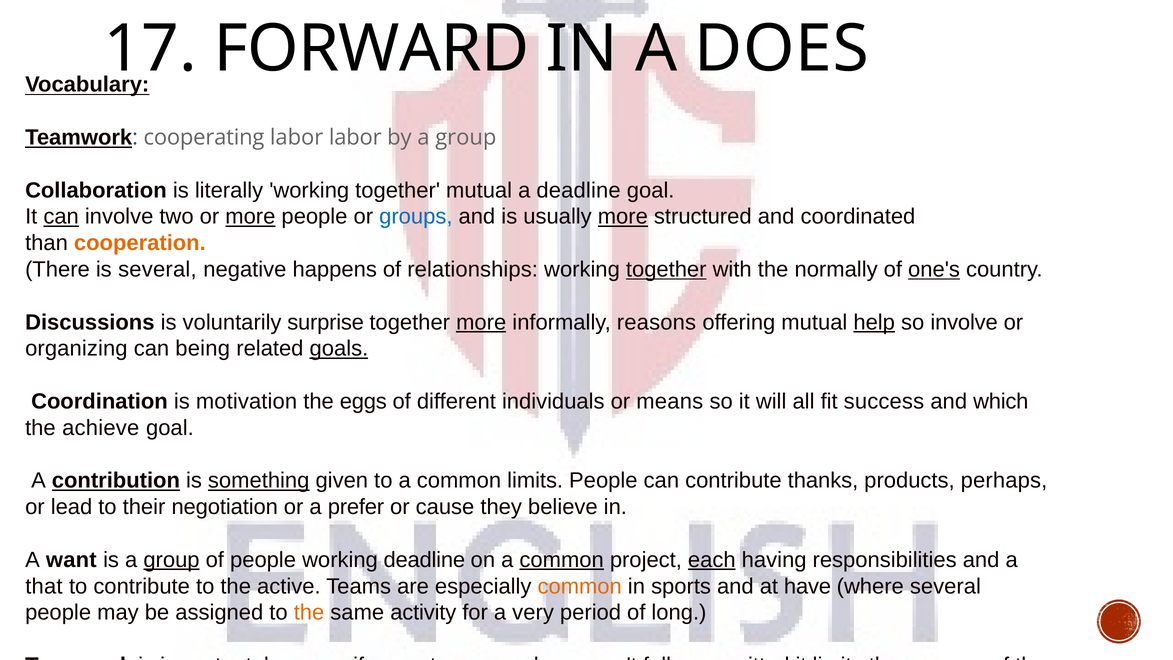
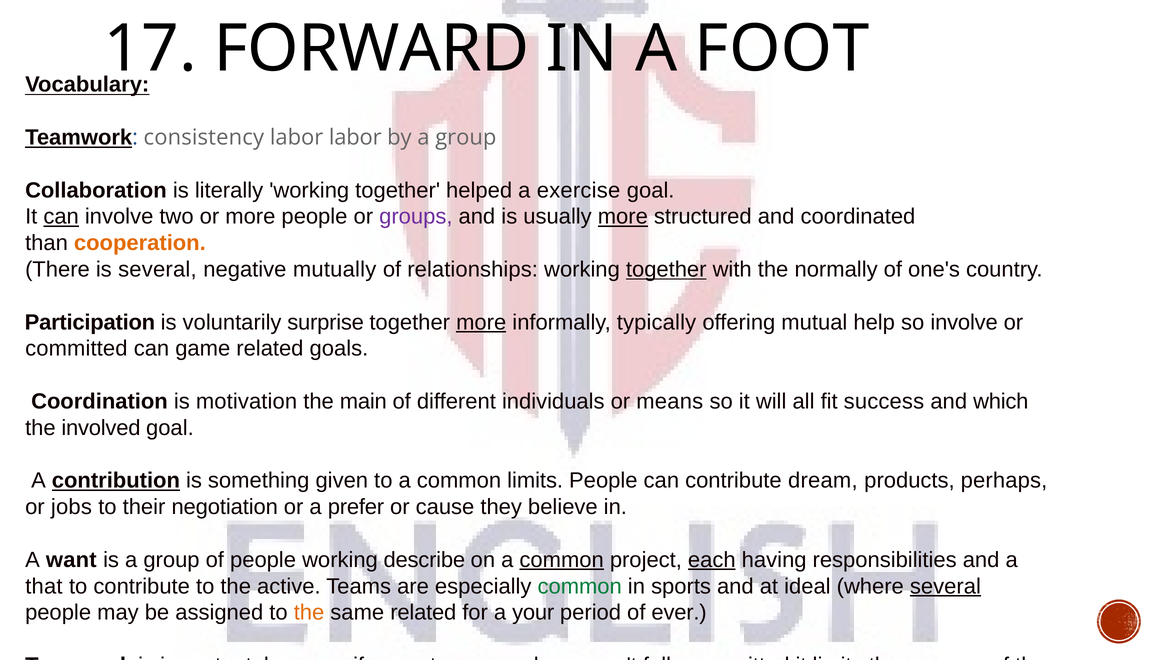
DOES: DOES -> FOOT (782, 49)
Teamwork cooperating: cooperating -> consistency (204, 137)
together mutual: mutual -> helped (479, 190)
a deadline: deadline -> exercise (579, 190)
more underline: present -> none (250, 217)
groups colour: blue -> purple (416, 217)
negative happens: happens -> mutually (335, 269)
one's underline: present -> none (934, 269)
Discussions: Discussions -> Participation (90, 322)
reasons: reasons -> typically (657, 322)
help underline: present -> none (874, 322)
organizing: organizing -> committed (76, 349)
can being: being -> game (203, 349)
goals underline: present -> none (339, 349)
eggs: eggs -> main (363, 401)
the achieve: achieve -> involved (101, 428)
something underline: present -> none (259, 481)
thanks: thanks -> dream (823, 481)
or lead: lead -> jobs (71, 507)
group underline: present -> none (171, 560)
working deadline: deadline -> describe (424, 560)
common colour: orange -> green (580, 586)
have: have -> ideal (807, 586)
several underline: none -> present (945, 586)
same activity: activity -> related (423, 613)
very: very -> your (533, 613)
long: long -> ever (679, 613)
